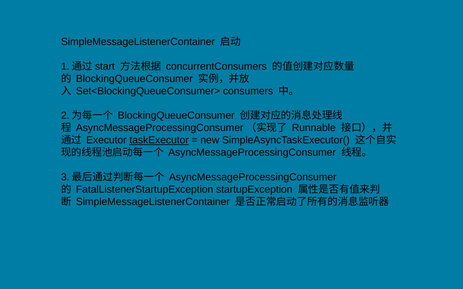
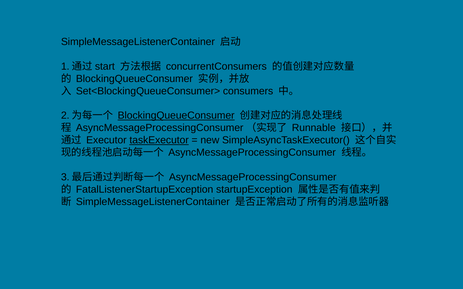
BlockingQueueConsumer underline: none -> present (176, 116)
